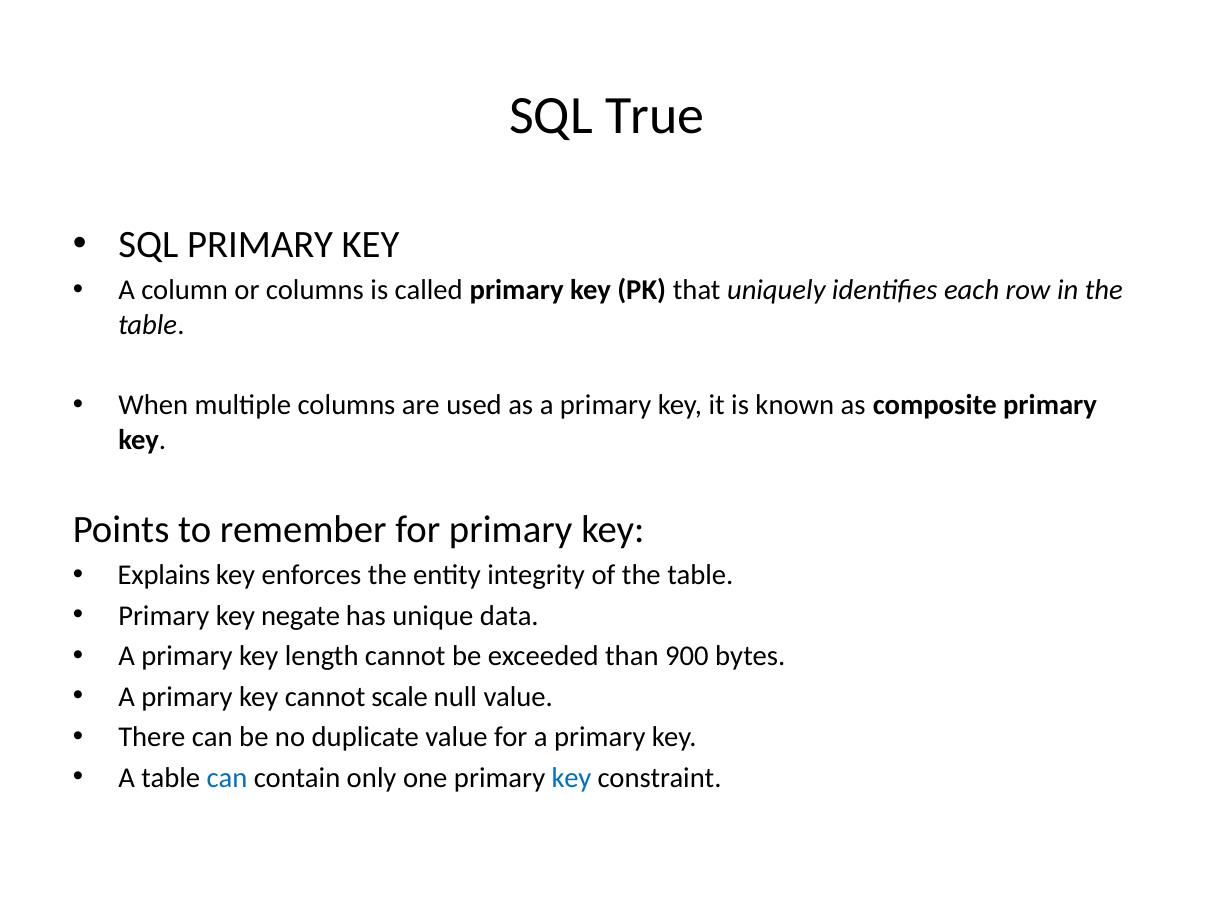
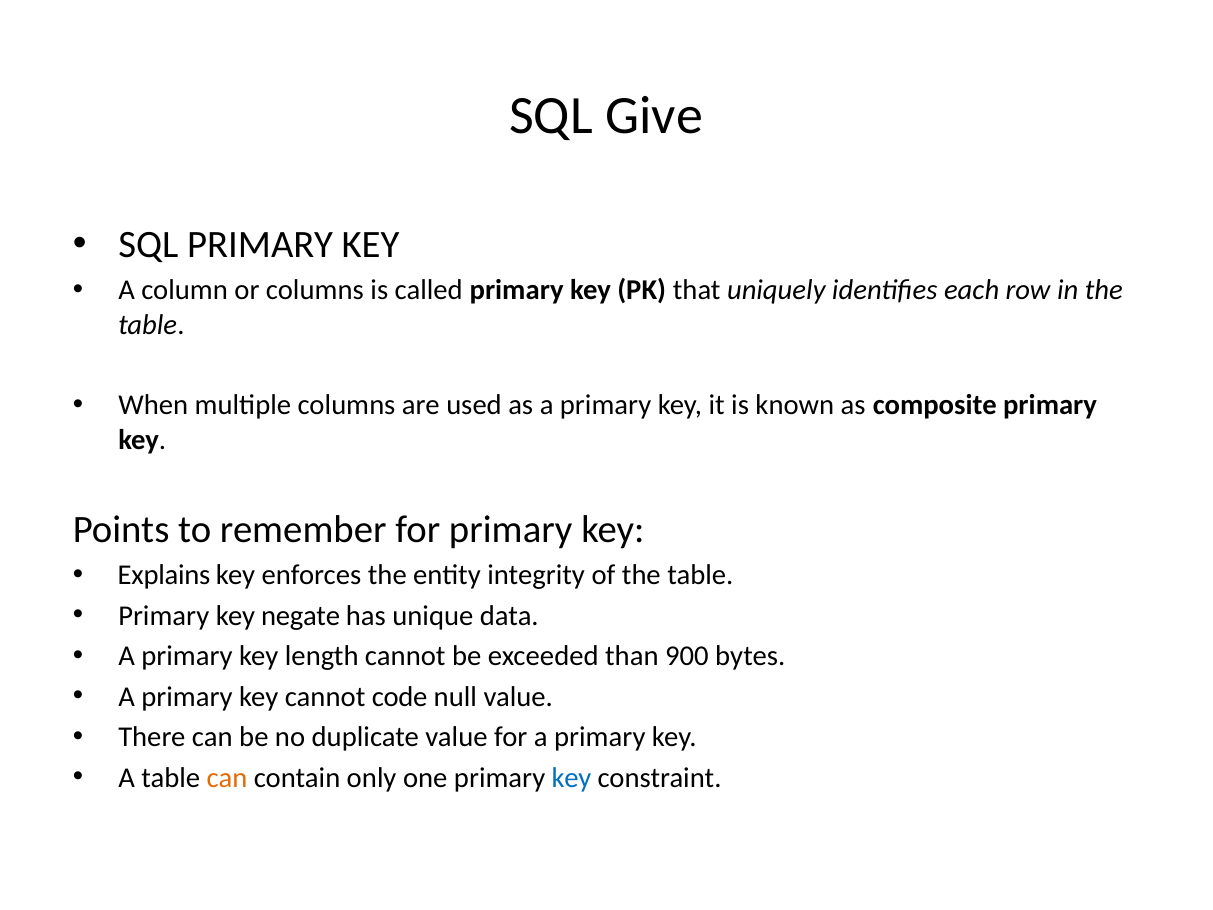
True: True -> Give (654, 116)
scale: scale -> code (400, 697)
can colour: blue -> orange (227, 777)
